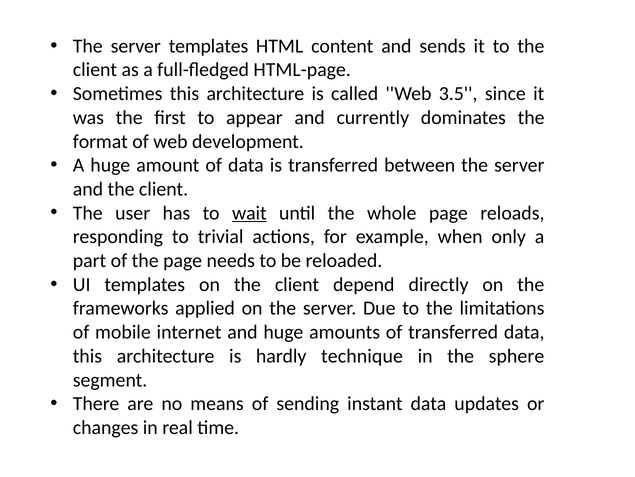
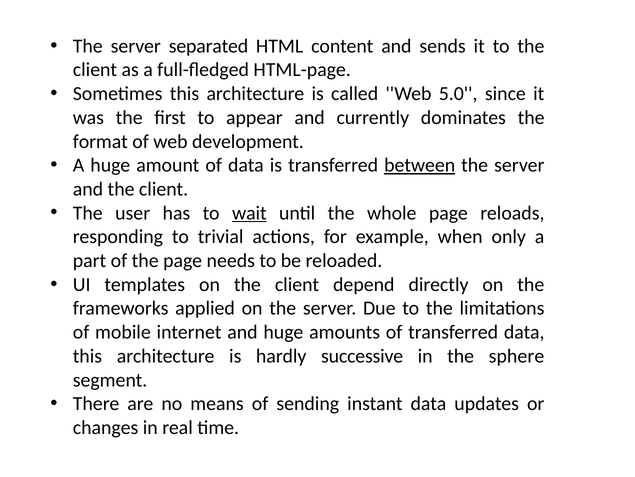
server templates: templates -> separated (209, 46)
3.5: 3.5 -> 5.0 (458, 94)
between underline: none -> present (420, 165)
technique: technique -> successive (362, 356)
